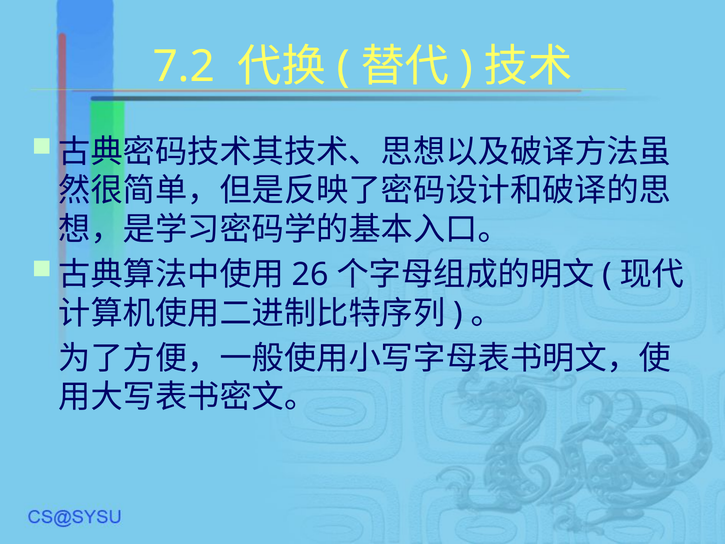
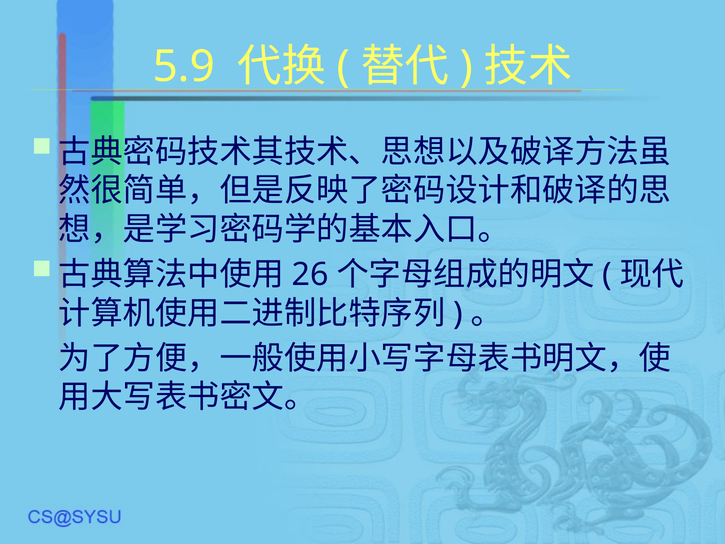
7.2: 7.2 -> 5.9 (184, 67)
